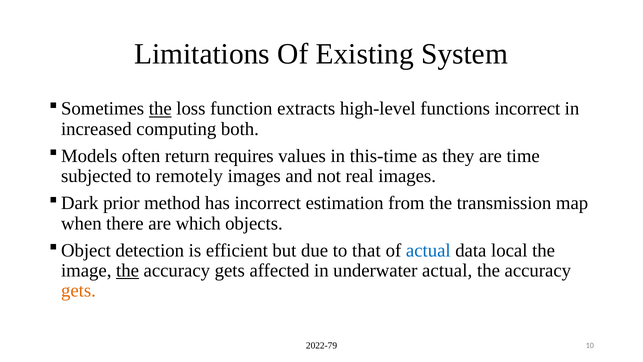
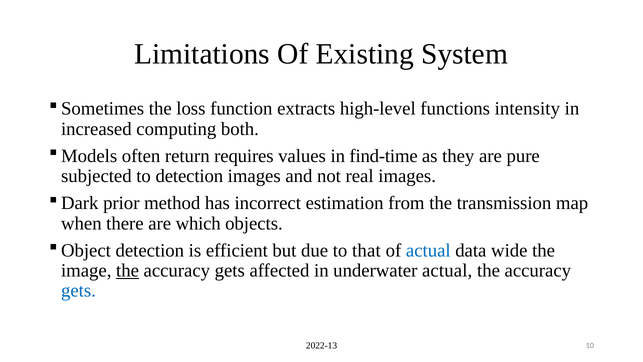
the underline: present -> none (160, 109)
functions incorrect: incorrect -> intensity (527, 109)
this-time: this-time -> find-time (384, 156)
time: time -> pure (523, 156)
to remotely: remotely -> detection (189, 176)
local: local -> wide (509, 250)
gets colour: orange -> blue (78, 291)
2022-79: 2022-79 -> 2022-13 (322, 345)
